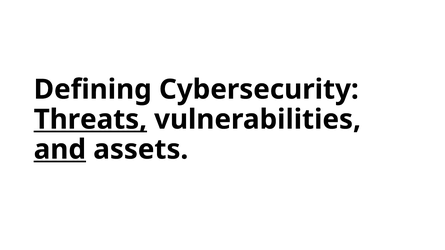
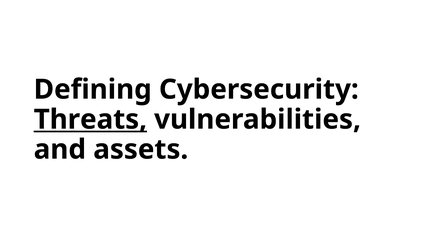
and underline: present -> none (60, 150)
